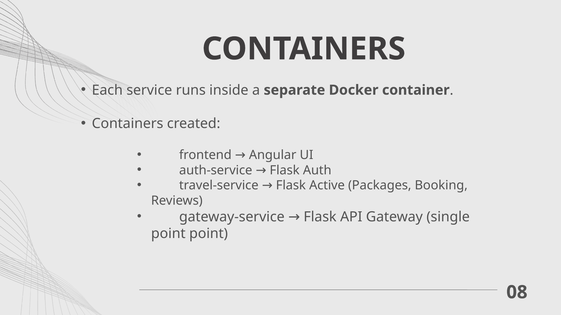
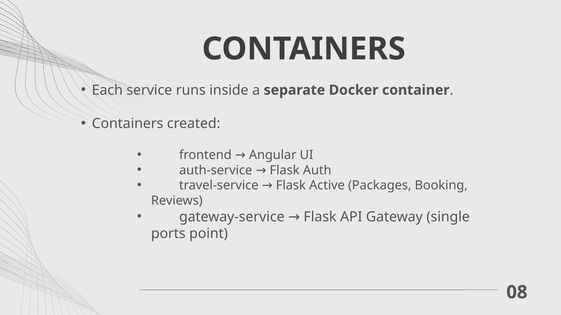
point: point -> ports (168, 234)
